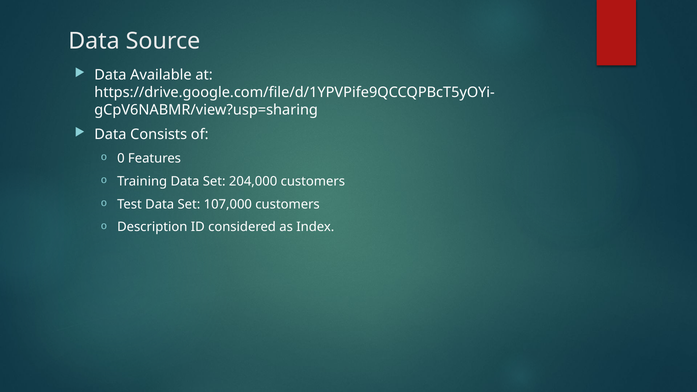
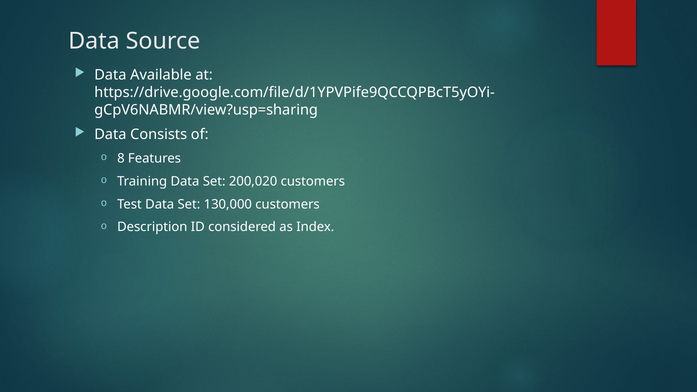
0: 0 -> 8 (121, 158)
204,000: 204,000 -> 200,020 (253, 181)
107,000: 107,000 -> 130,000 (228, 204)
